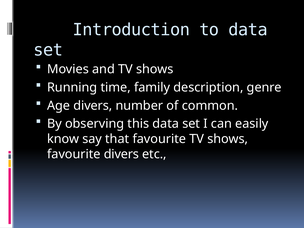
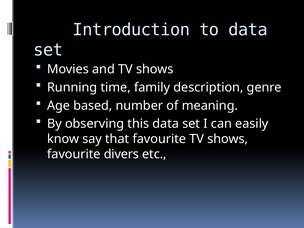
Age divers: divers -> based (93, 106)
common: common -> meaning (210, 106)
